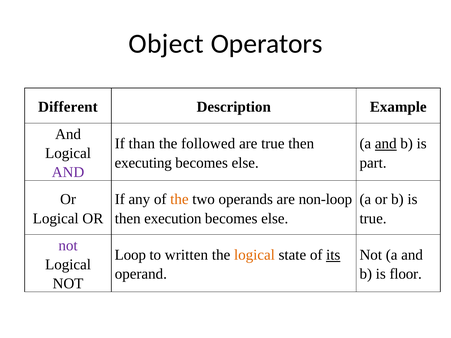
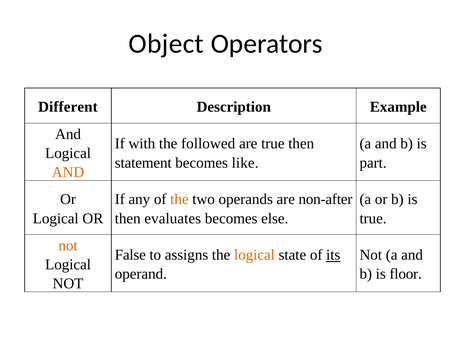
than: than -> with (142, 144)
and underline: present -> none (386, 144)
executing: executing -> statement (143, 163)
else: else -> like (245, 163)
AND colour: purple -> orange (68, 172)
non-loop: non-loop -> non-after (325, 199)
execution: execution -> evaluates (173, 219)
not colour: purple -> orange (68, 246)
Loop: Loop -> False (130, 255)
written: written -> assigns (187, 255)
